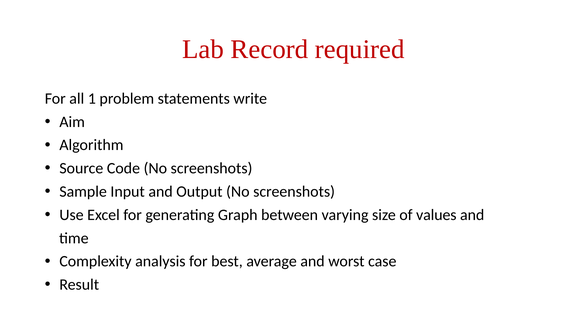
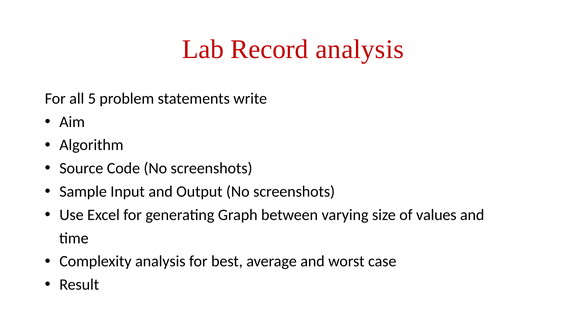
Record required: required -> analysis (360, 49)
1: 1 -> 5 (92, 99)
